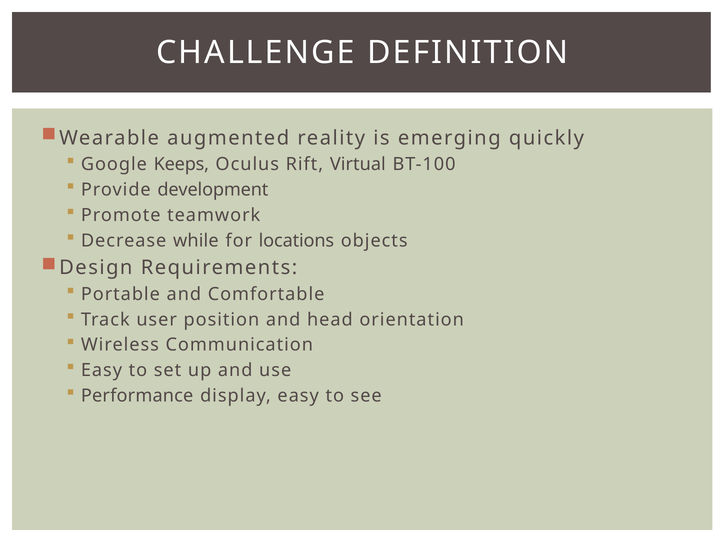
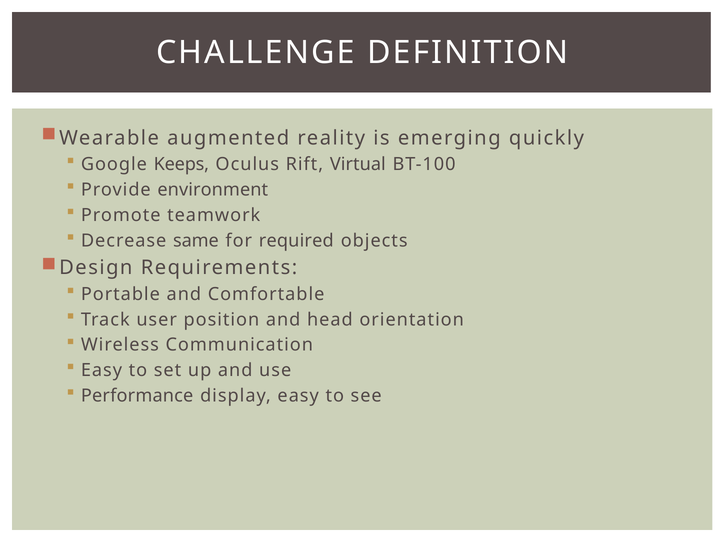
development: development -> environment (213, 190)
while: while -> same (196, 241)
locations: locations -> required (296, 241)
